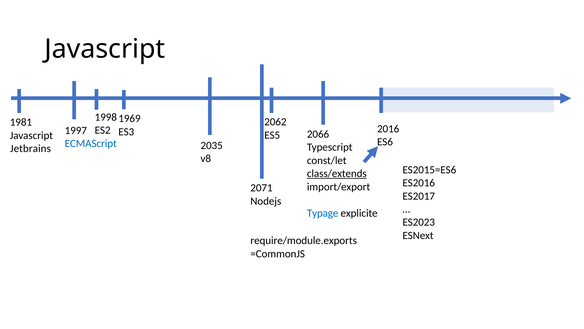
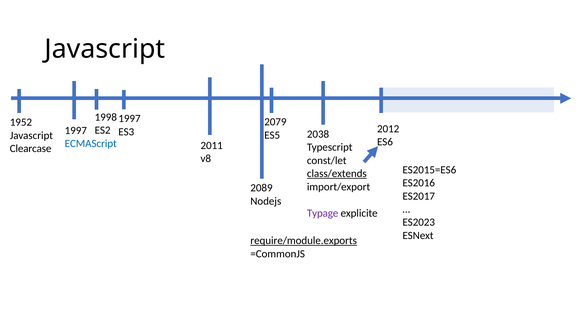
1969: 1969 -> 1997 (129, 119)
2062: 2062 -> 2079 (275, 122)
1981: 1981 -> 1952 (21, 122)
2016: 2016 -> 2012 (388, 129)
2066: 2066 -> 2038 (318, 134)
2035: 2035 -> 2011 (212, 145)
Jetbrains: Jetbrains -> Clearcase (31, 148)
2071: 2071 -> 2089 (261, 188)
Typage colour: blue -> purple (323, 213)
require/module.exports underline: none -> present (304, 240)
